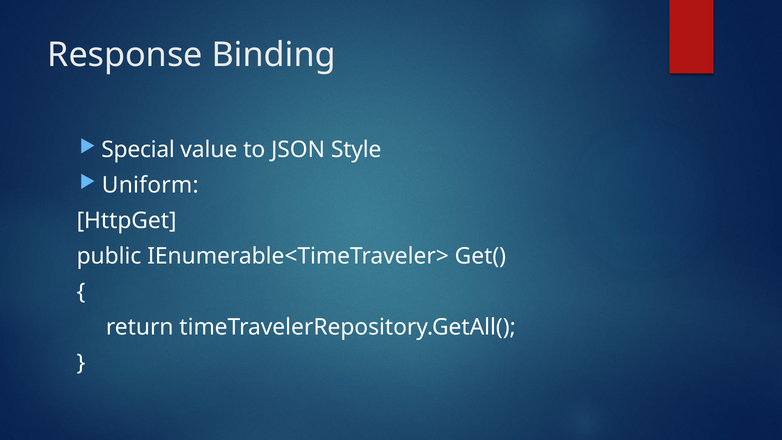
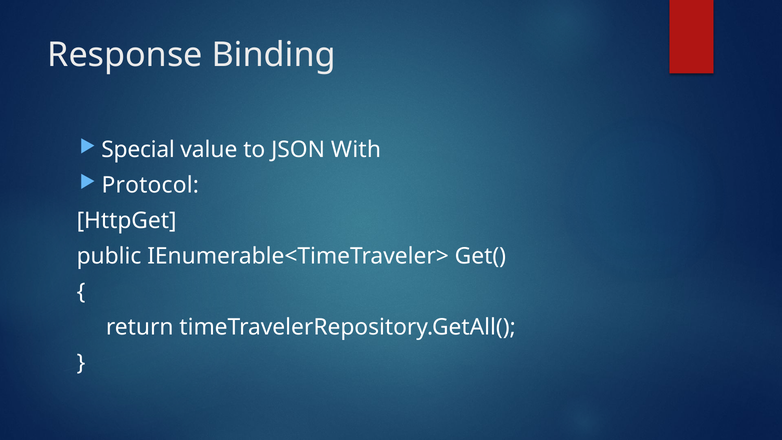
Style: Style -> With (356, 150)
Uniform: Uniform -> Protocol (150, 185)
